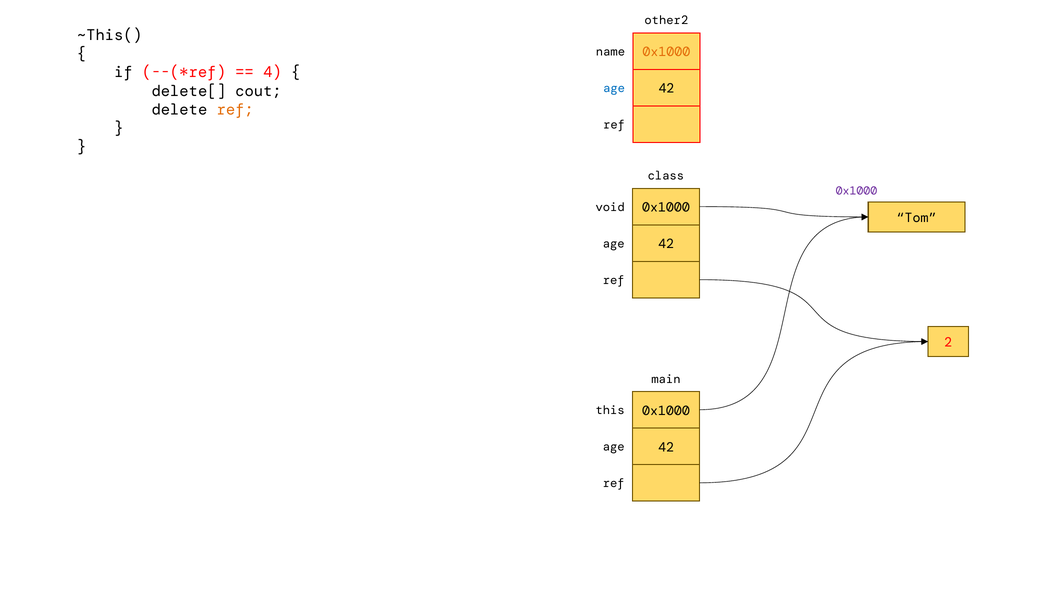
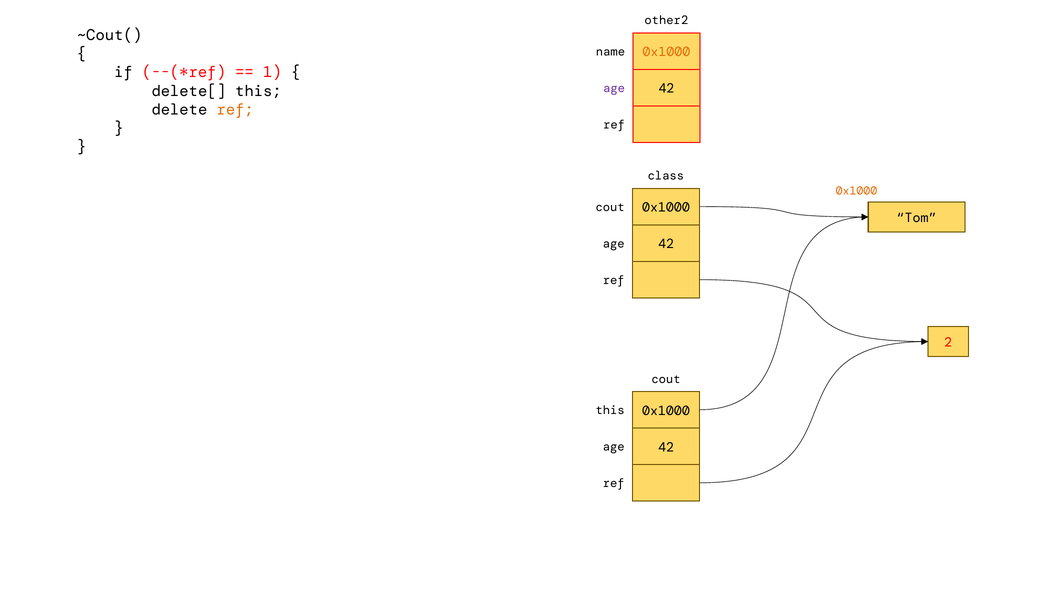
~This(: ~This( -> ~Cout( (109, 35)
4: 4 -> 1 (272, 72)
age colour: blue -> purple (614, 88)
delete[ cout: cout -> this (258, 91)
0x1000 colour: purple -> orange (856, 191)
void: void -> cout (610, 207)
main: main -> cout (666, 379)
